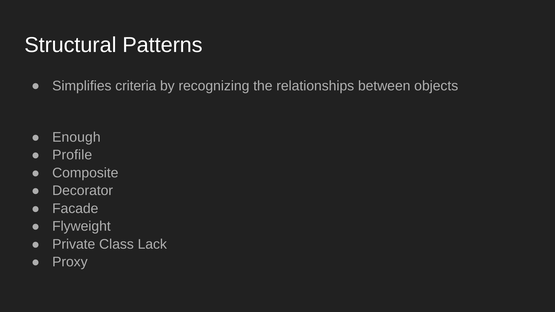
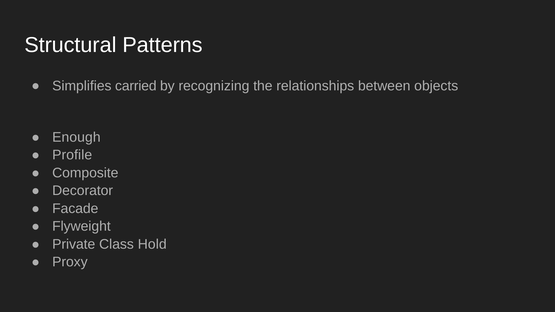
criteria: criteria -> carried (136, 86)
Lack: Lack -> Hold (152, 244)
